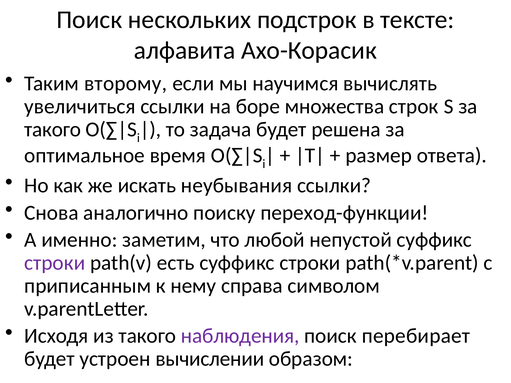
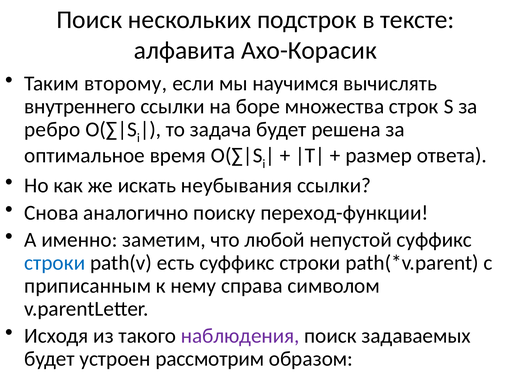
увеличиться: увеличиться -> внутреннего (80, 107)
такого: такого -> ребро (52, 130)
строки colour: purple -> blue (55, 263)
перебирает: перебирает -> задаваемых (416, 336)
вычислении: вычислении -> рассмотрим (210, 359)
